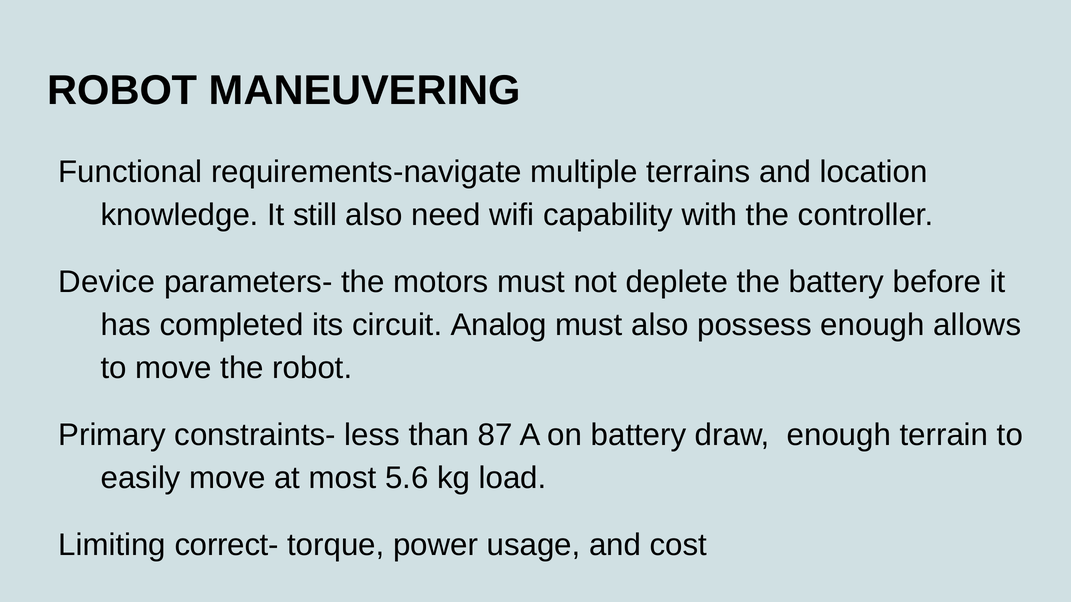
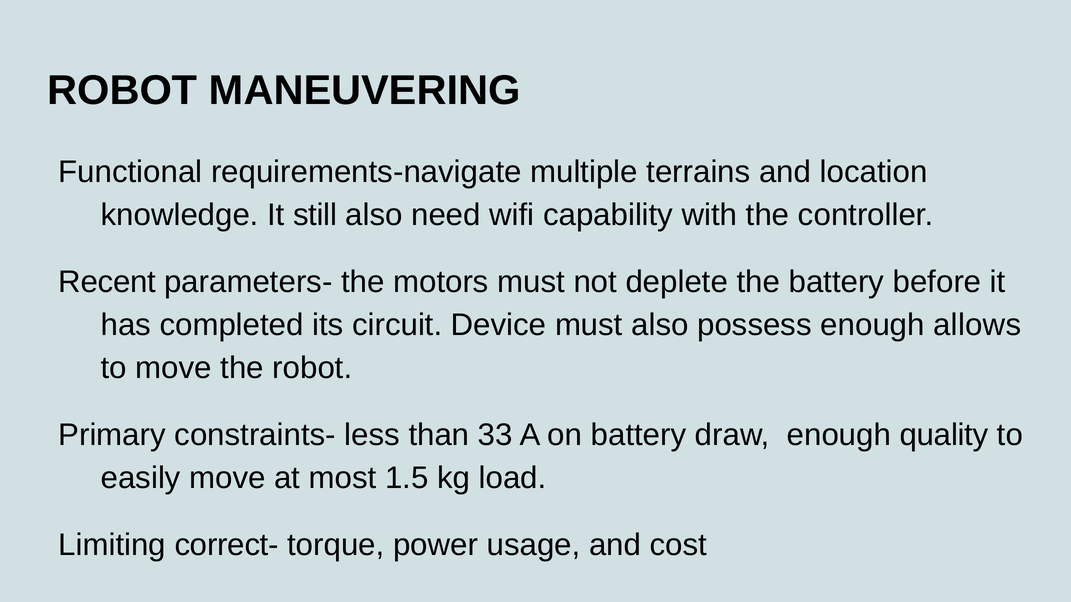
Device: Device -> Recent (107, 282)
Analog: Analog -> Device (499, 325)
87: 87 -> 33 (495, 435)
terrain: terrain -> quality (944, 435)
5.6: 5.6 -> 1.5 (407, 478)
